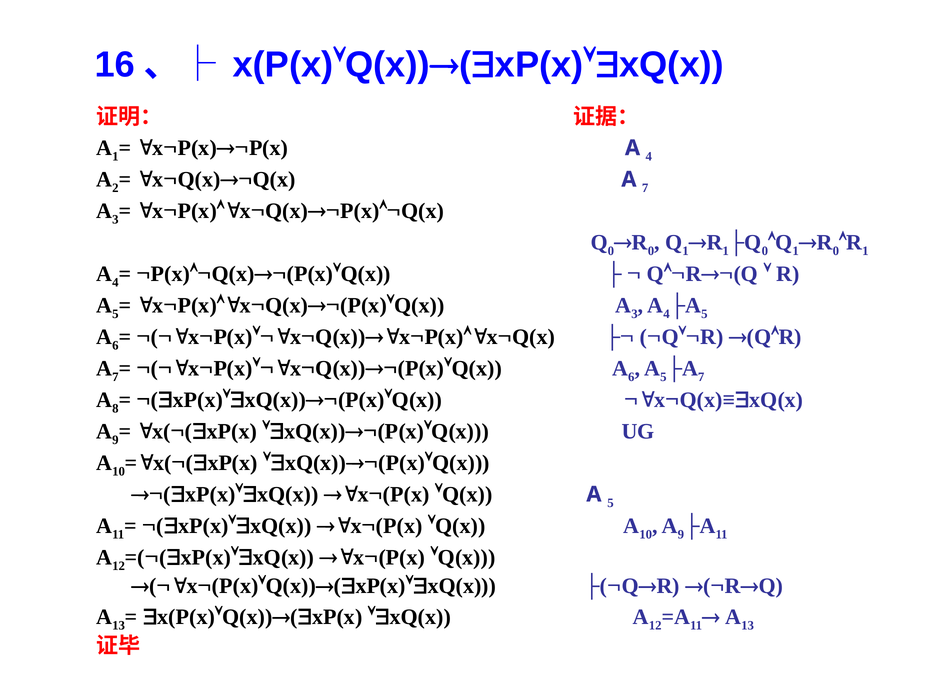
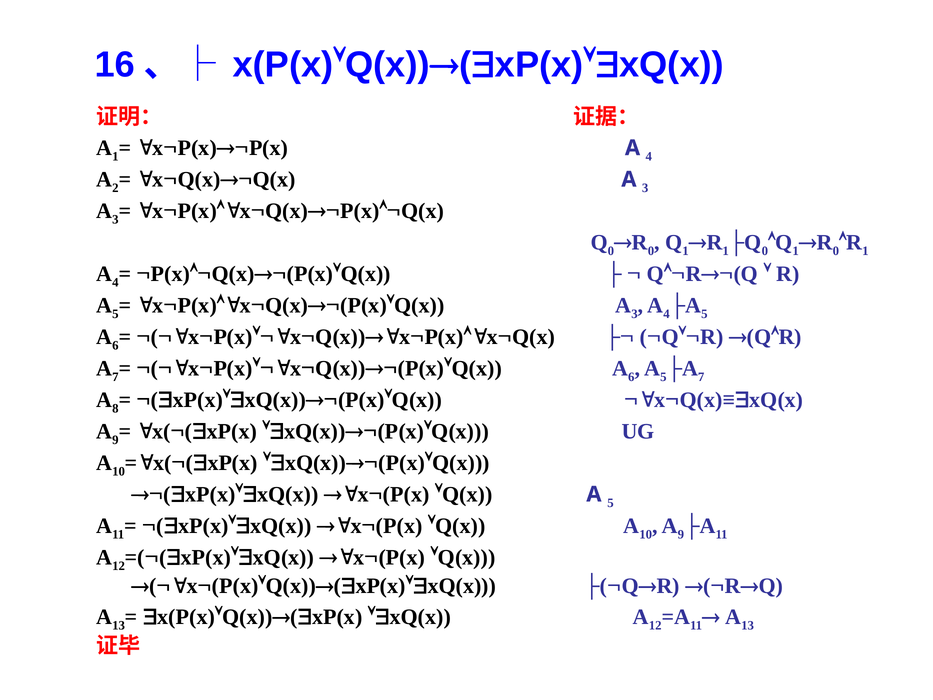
xQ(x)Q(x A 7: 7 -> 3 (645, 188)
